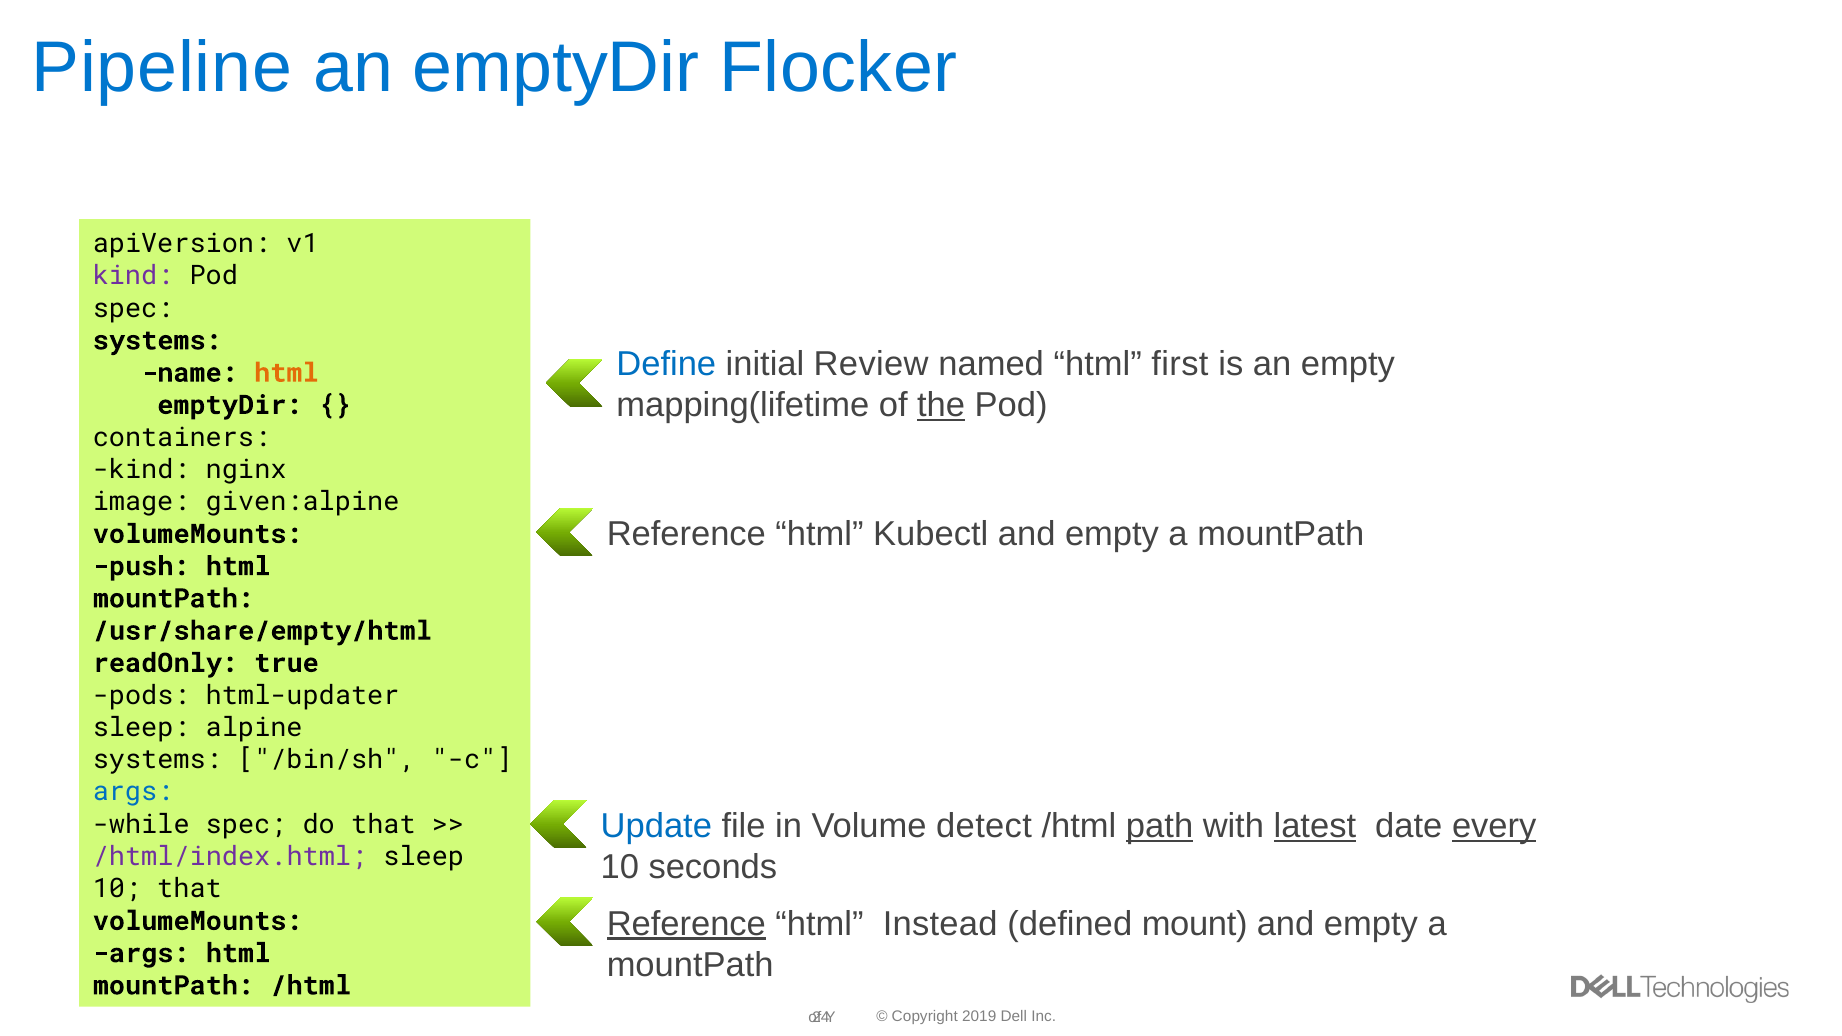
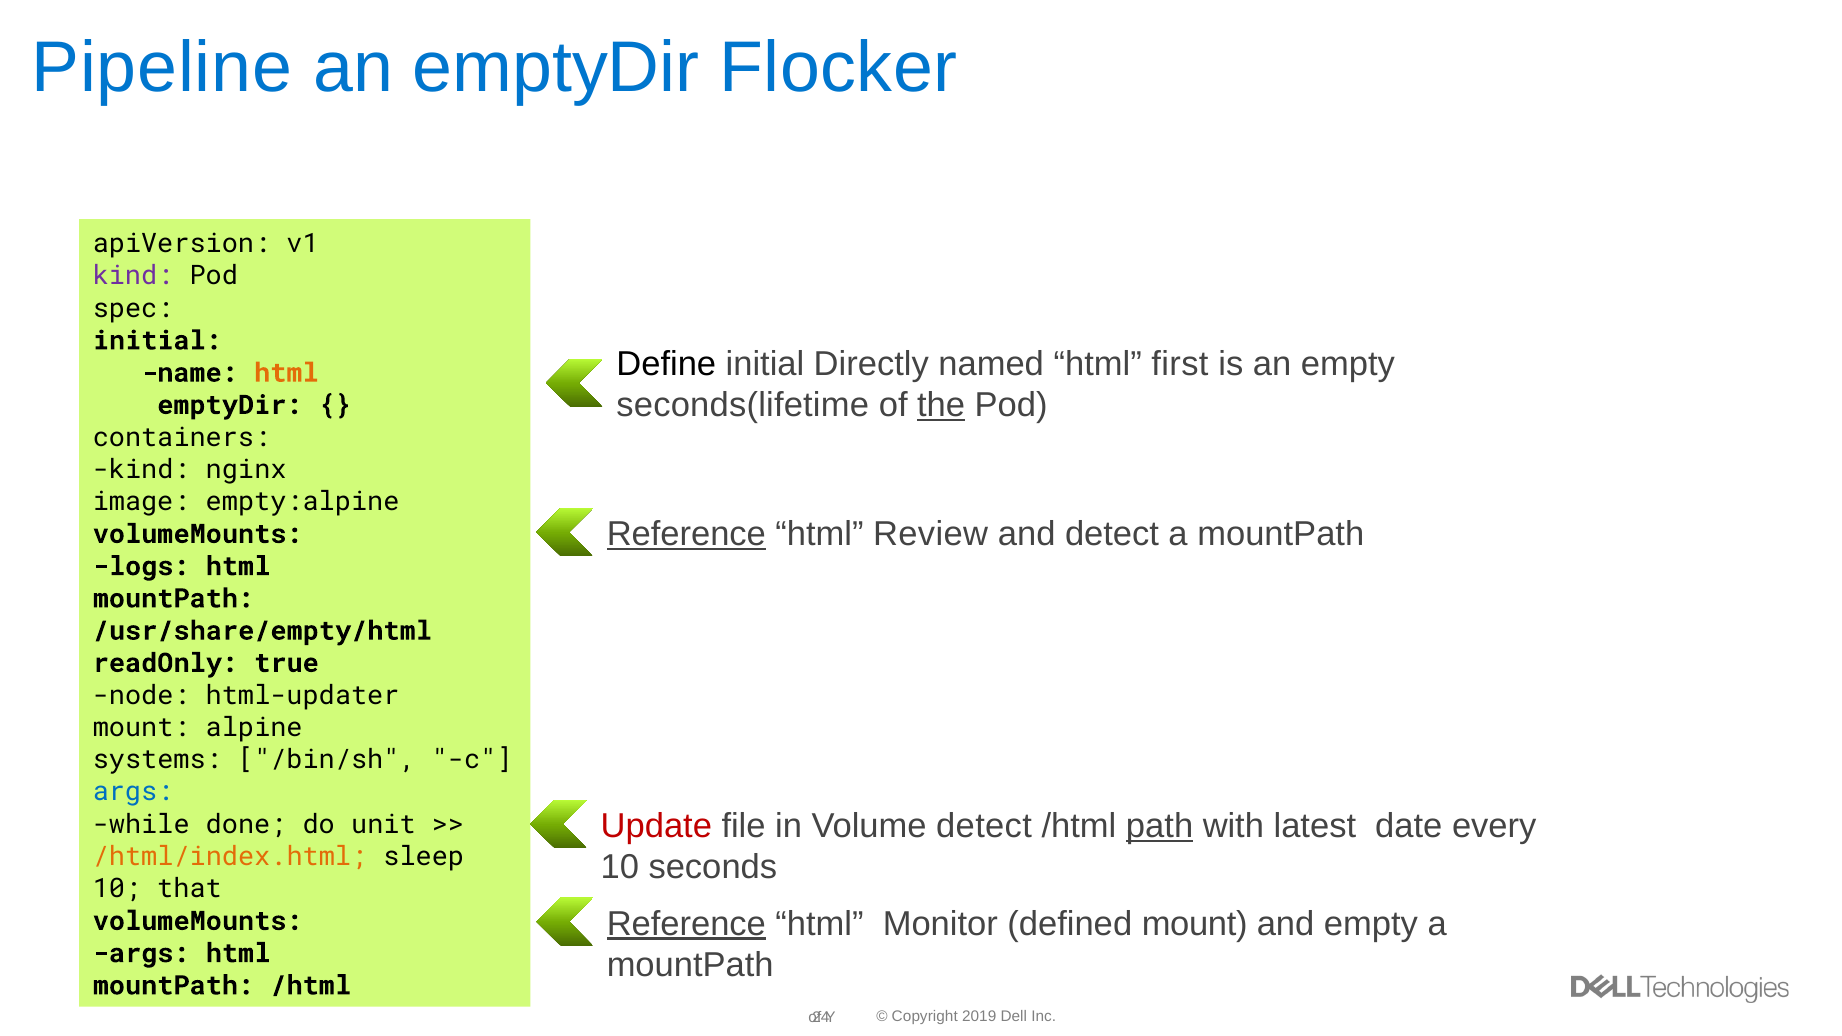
systems: systems -> initial (157, 341)
Define colour: blue -> black (666, 364)
Review: Review -> Directly (871, 364)
mapping(lifetime: mapping(lifetime -> seconds(lifetime (743, 405)
given:alpine: given:alpine -> empty:alpine (303, 502)
Reference underline: none -> present (686, 534)
Kubectl: Kubectl -> Review (931, 534)
empty: empty -> detect (1112, 534)
push: push -> logs (141, 566)
pods: pods -> node (141, 695)
sleep: sleep -> mount (141, 728)
Update colour: blue -> red (656, 826)
latest underline: present -> none (1315, 826)
every underline: present -> none (1494, 826)
while spec: spec -> done (246, 824)
do that: that -> unit (383, 824)
/html/index.html colour: purple -> orange (230, 857)
Instead: Instead -> Monitor (940, 924)
